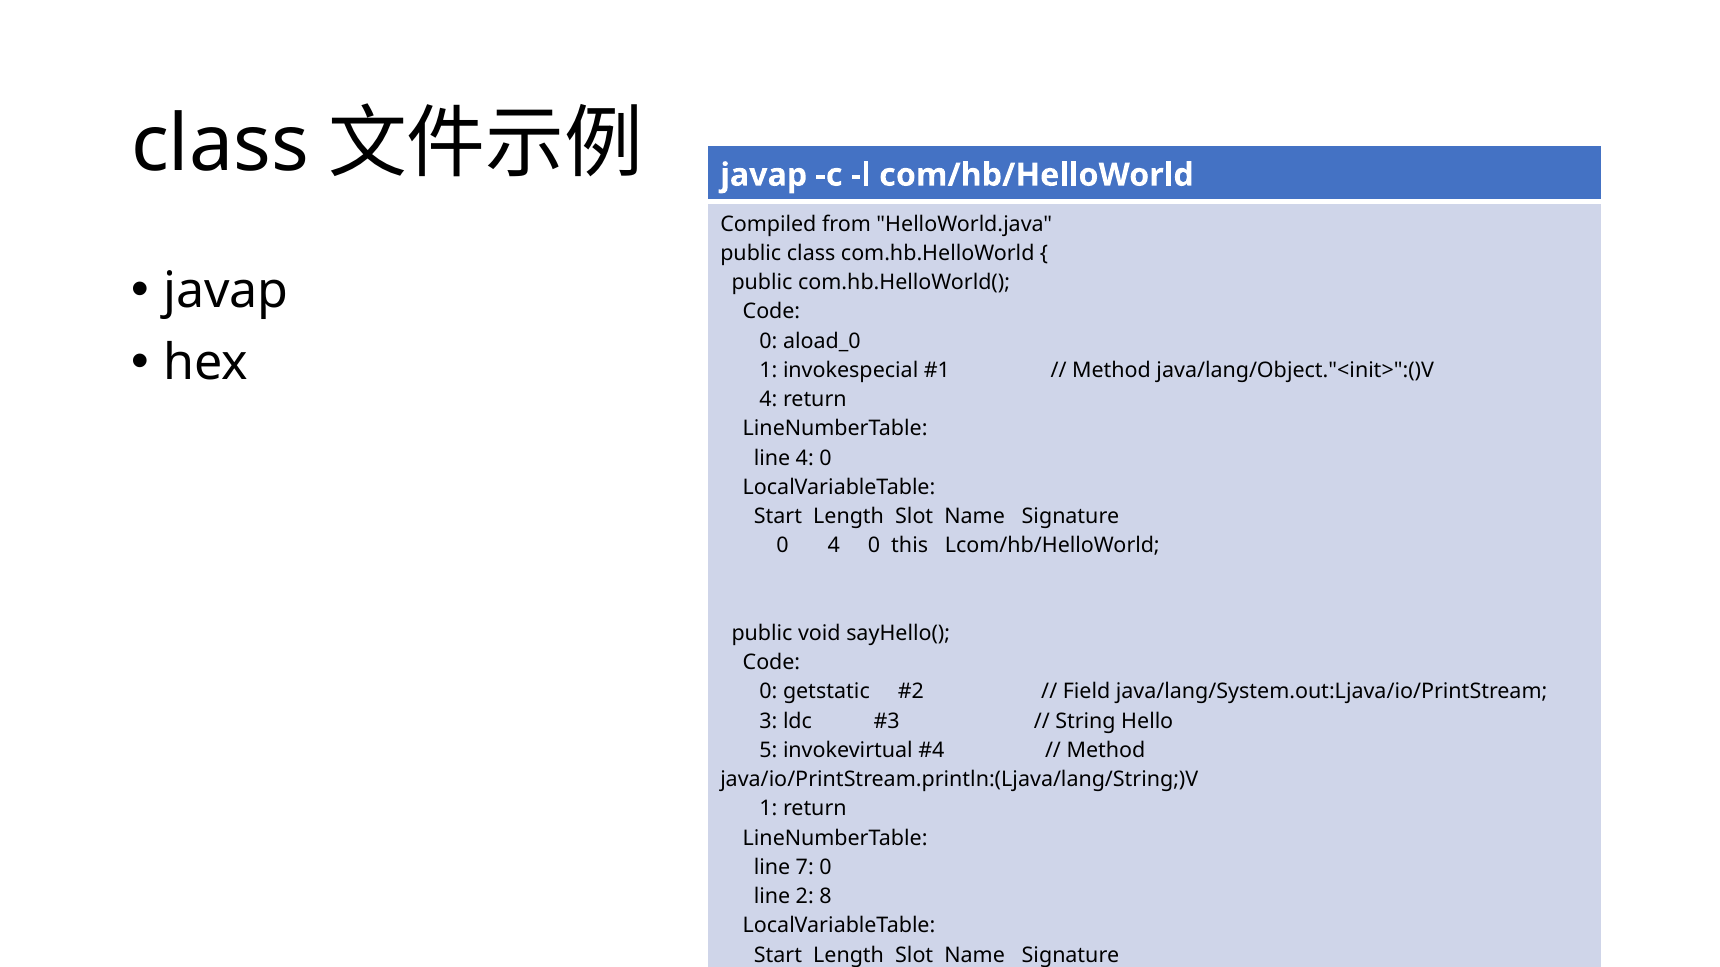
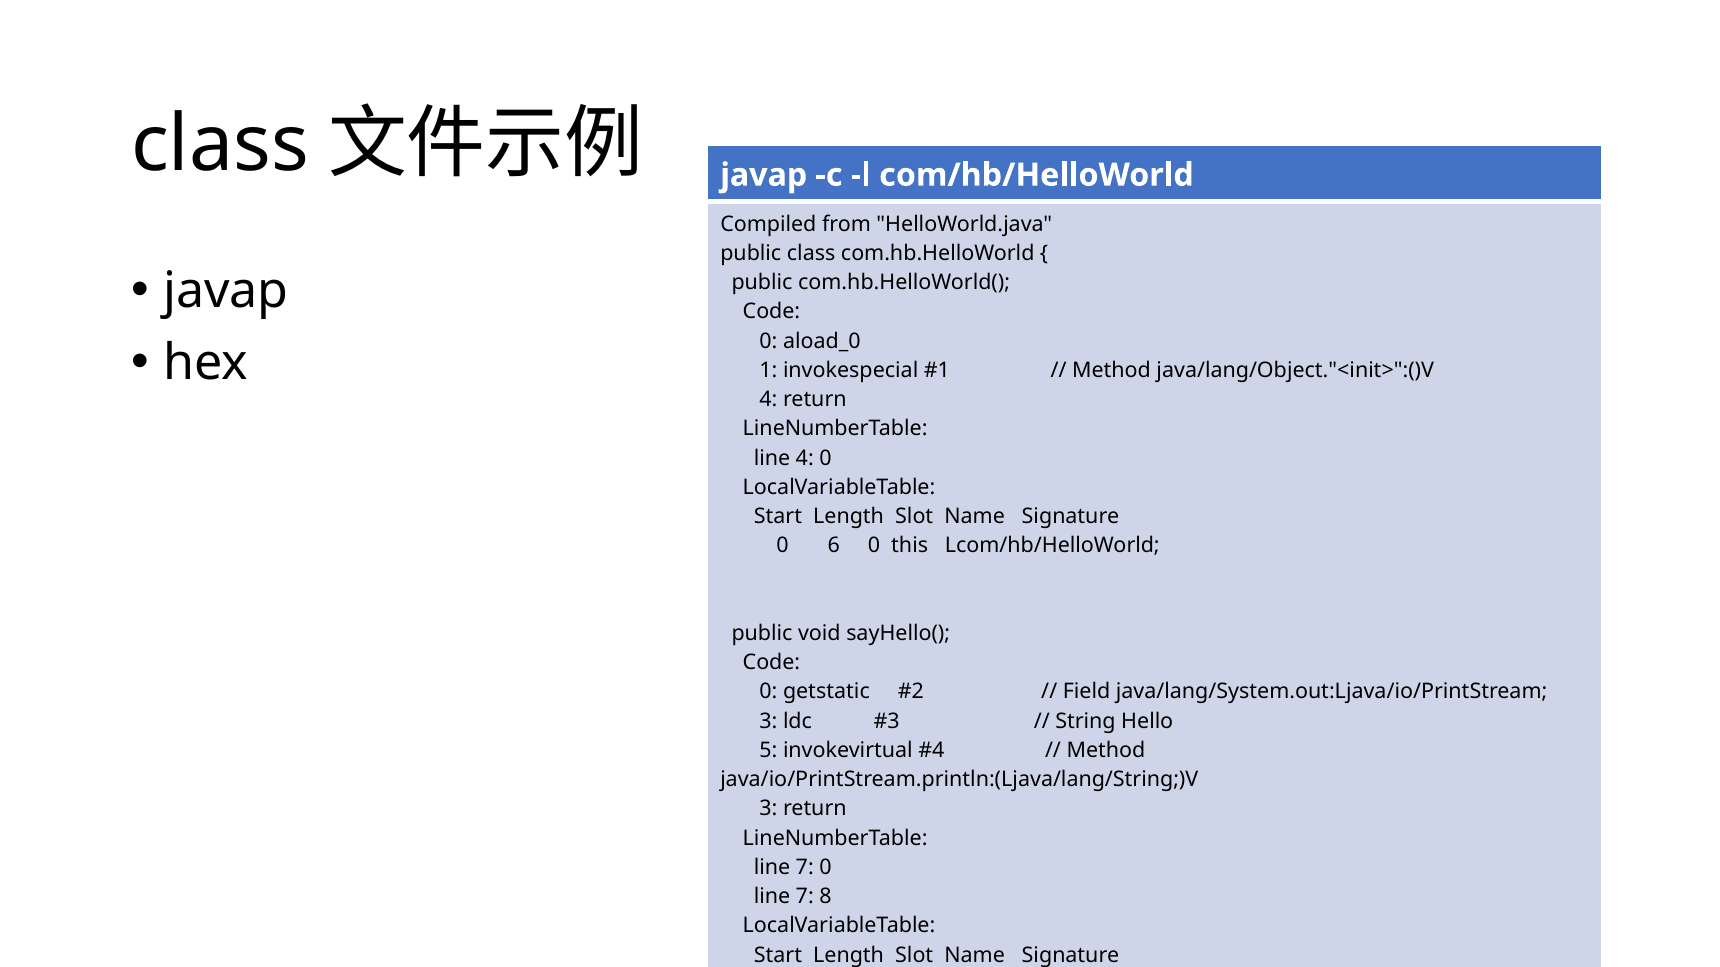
0 4: 4 -> 6 (834, 546)
1: 1 -> 3 (768, 809)
2: 2 -> 7 (805, 897)
